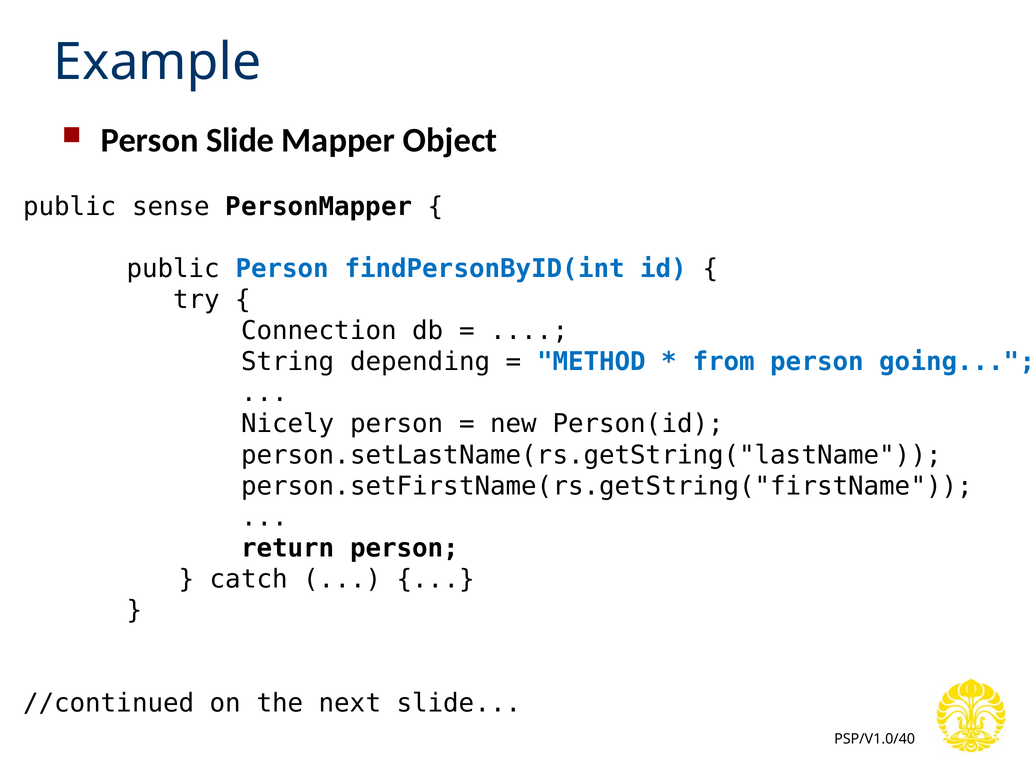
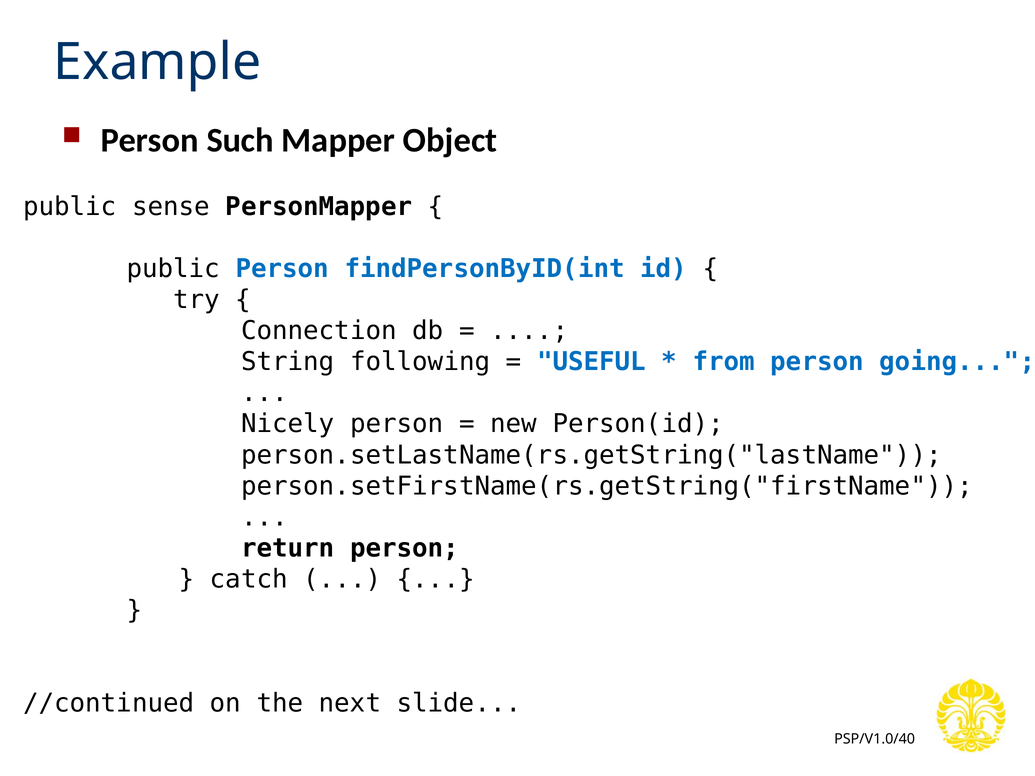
Person Slide: Slide -> Such (240, 140)
depending: depending -> following (420, 362)
METHOD: METHOD -> USEFUL (591, 362)
